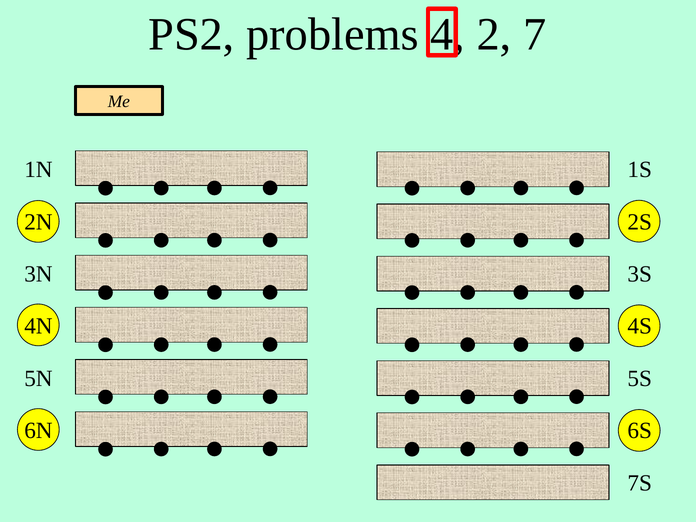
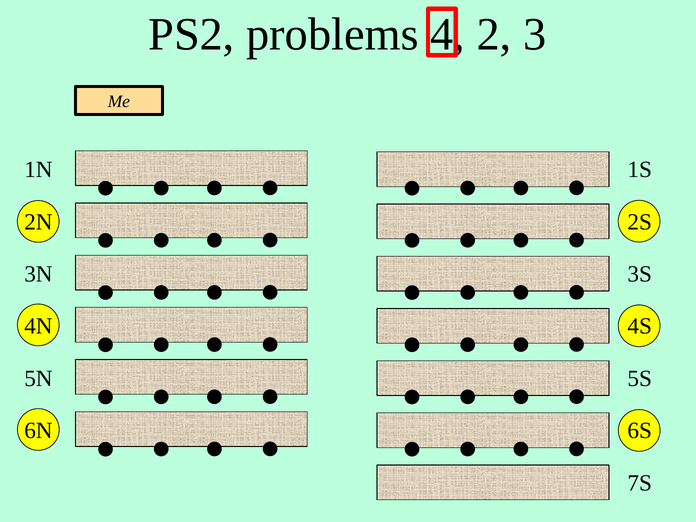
7: 7 -> 3 (535, 34)
